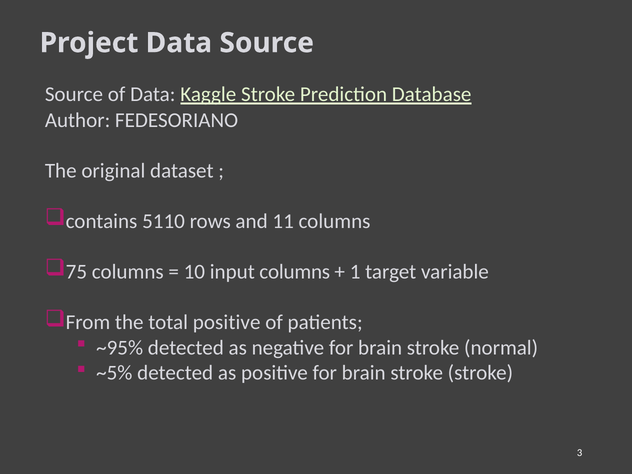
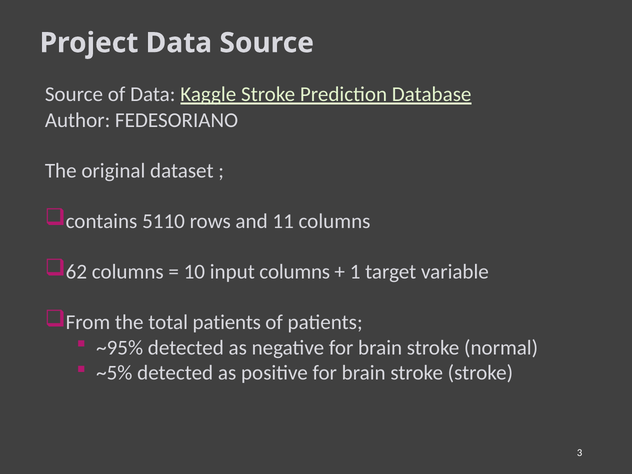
75: 75 -> 62 (76, 272)
total positive: positive -> patients (227, 322)
